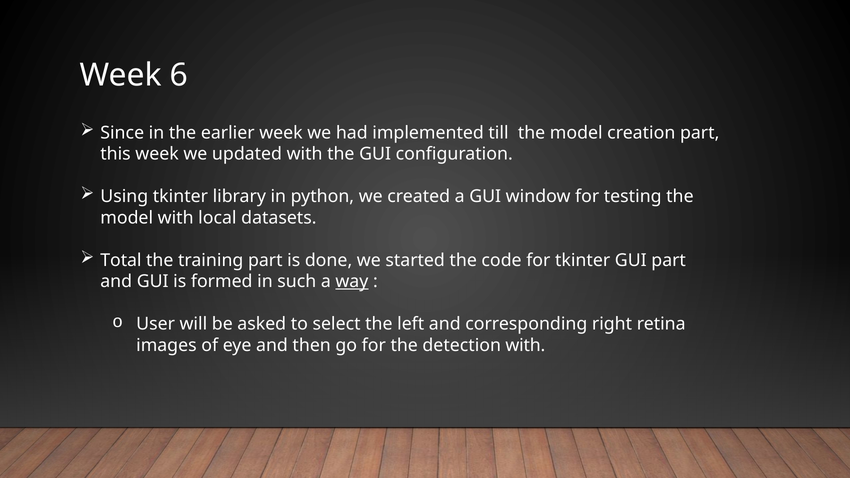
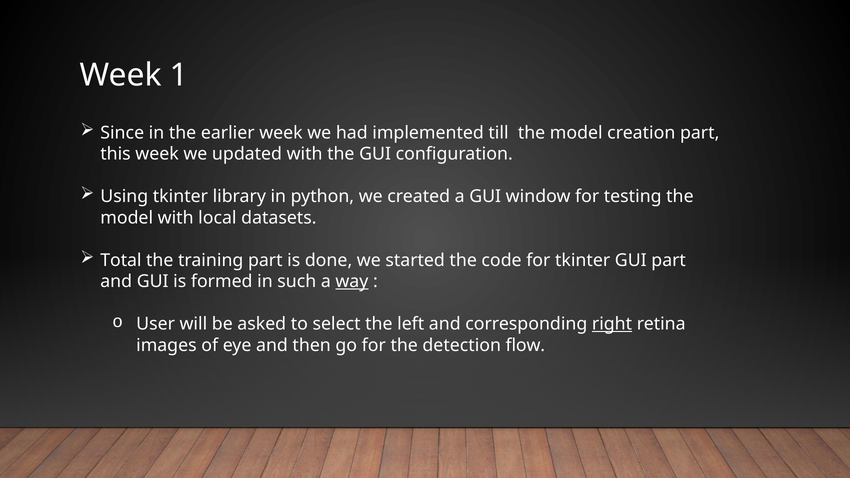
6: 6 -> 1 (179, 75)
right underline: none -> present (612, 324)
detection with: with -> flow (525, 345)
